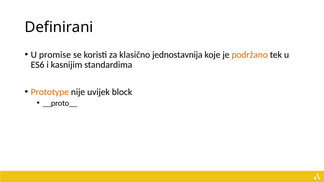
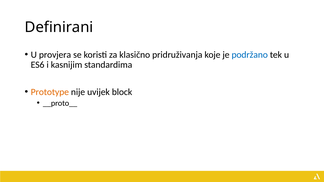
promise: promise -> provjera (55, 55)
jednostavnija: jednostavnija -> pridruživanja (177, 55)
podržano colour: orange -> blue (250, 55)
